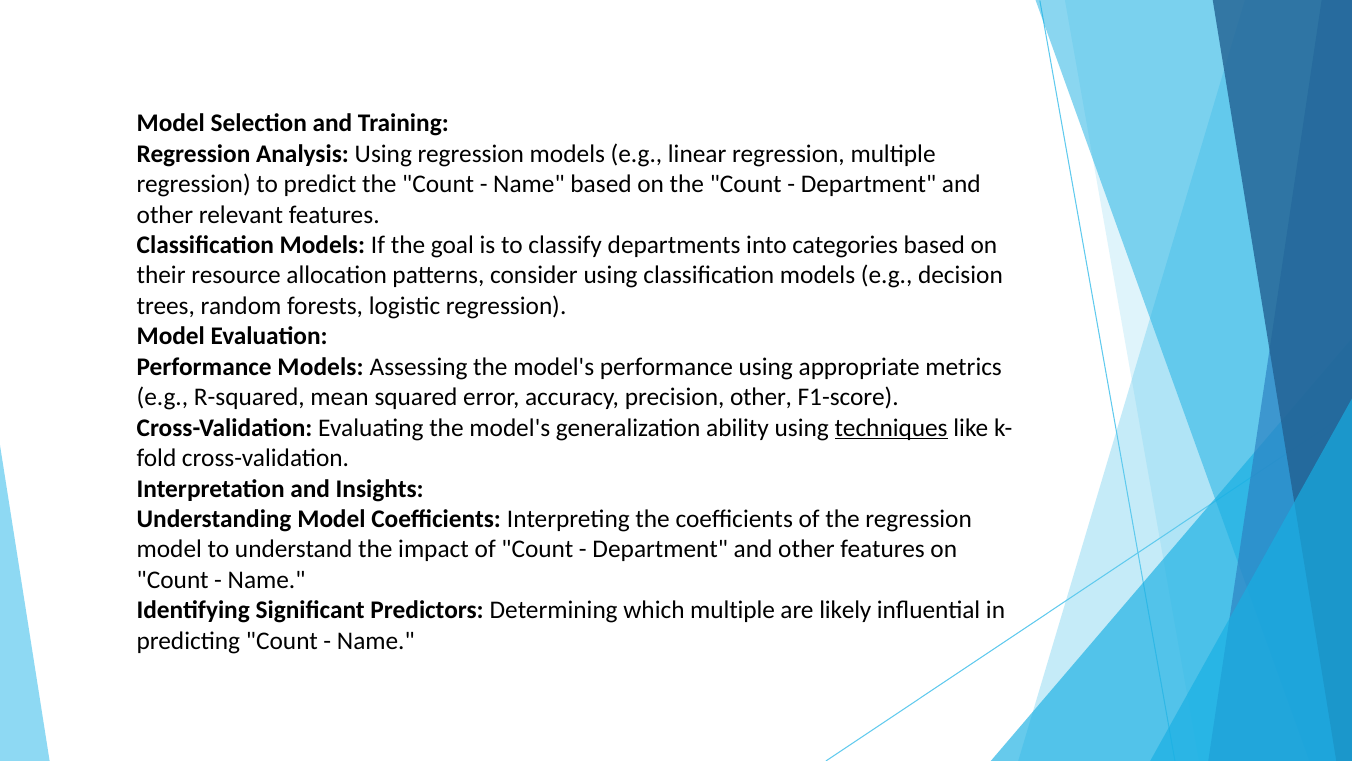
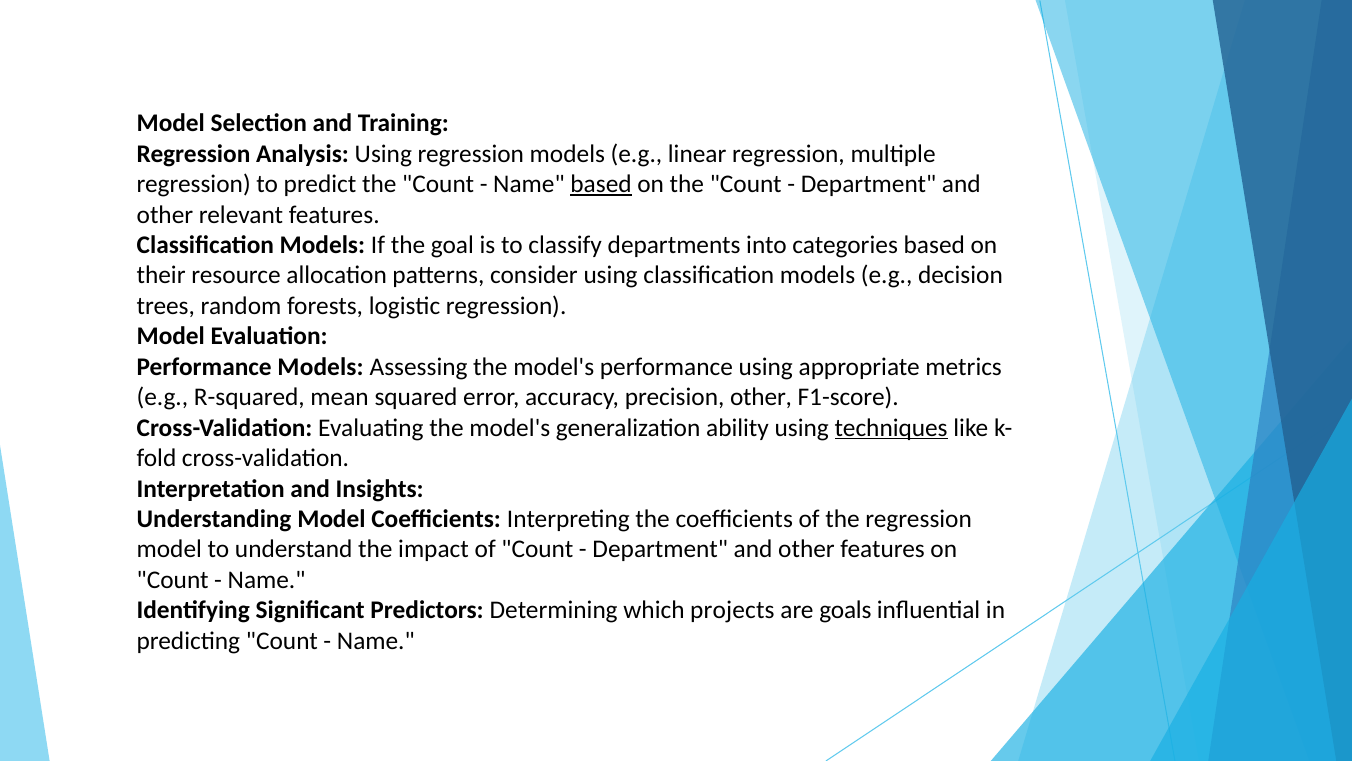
based underline: none -> present (601, 184)
which multiple: multiple -> projects (732, 610)
likely: likely -> goals (845, 610)
